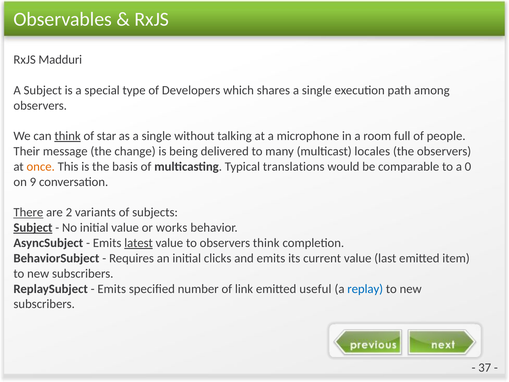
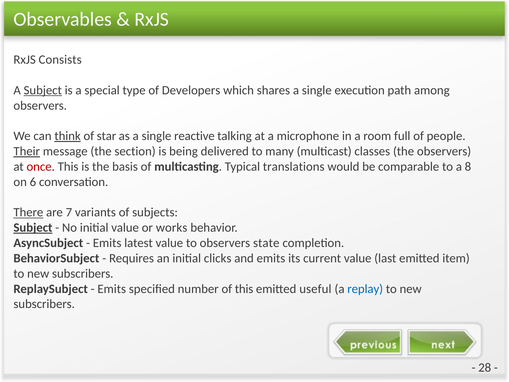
Madduri: Madduri -> Consists (60, 60)
Subject underline: none -> present (43, 90)
without: without -> reactive (194, 136)
Their underline: none -> present (27, 151)
change: change -> section (135, 151)
locales: locales -> classes (372, 151)
once colour: orange -> red (41, 166)
0: 0 -> 8 (468, 166)
9: 9 -> 6 (33, 182)
2: 2 -> 7 (69, 212)
latest underline: present -> none (139, 243)
observers think: think -> state (266, 243)
of link: link -> this (244, 289)
37: 37 -> 28 (485, 367)
